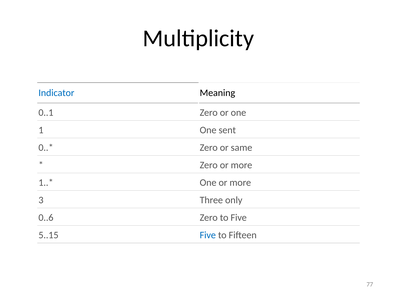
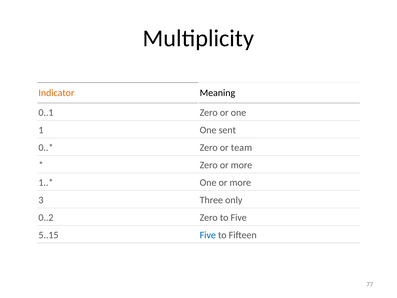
Indicator colour: blue -> orange (56, 93)
same: same -> team (241, 147)
0..6: 0..6 -> 0..2 (46, 217)
